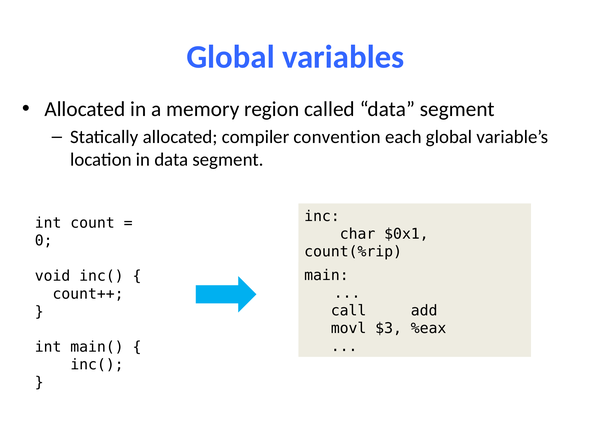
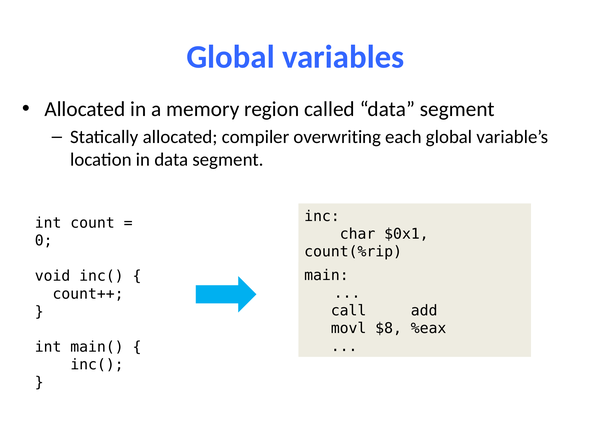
convention: convention -> overwriting (337, 137)
$3: $3 -> $8 (389, 329)
